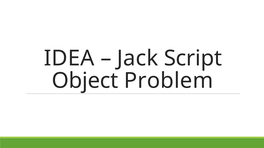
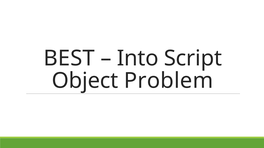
IDEA: IDEA -> BEST (69, 58)
Jack: Jack -> Into (138, 58)
